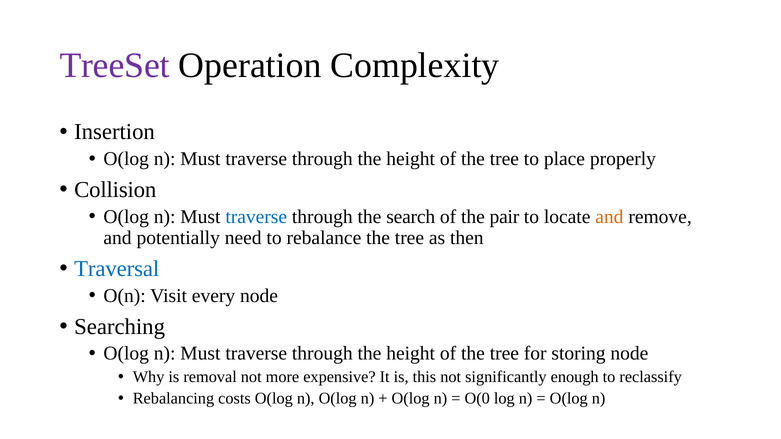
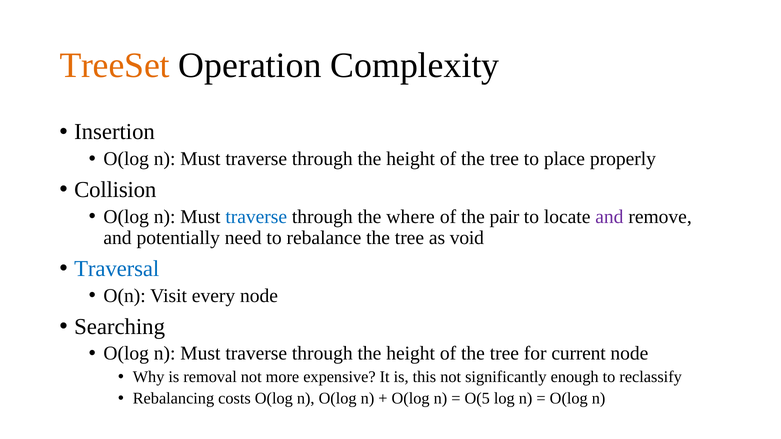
TreeSet colour: purple -> orange (115, 66)
search: search -> where (411, 217)
and colour: orange -> purple (609, 217)
then: then -> void (467, 238)
storing: storing -> current (579, 354)
O(0: O(0 -> O(5 (477, 399)
